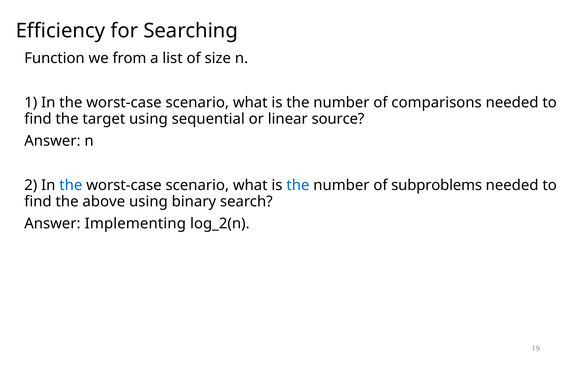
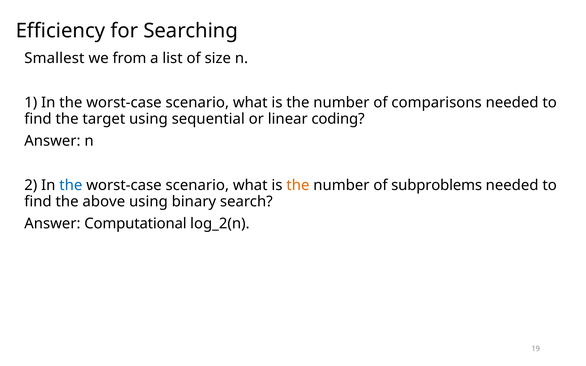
Function: Function -> Smallest (54, 58)
source: source -> coding (338, 119)
the colour: blue -> orange (298, 186)
Implementing: Implementing -> Computational (135, 224)
